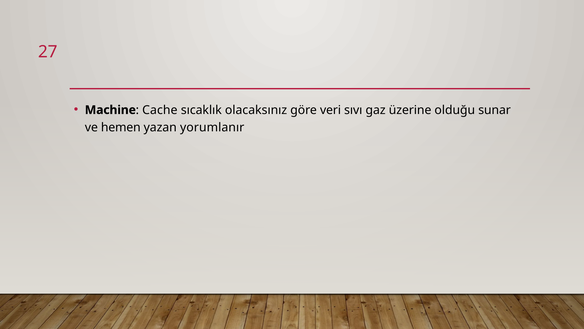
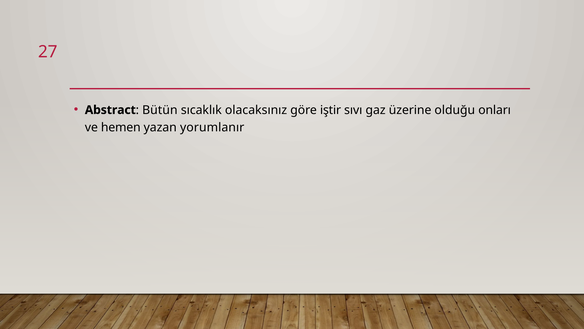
Machine: Machine -> Abstract (110, 110)
Cache: Cache -> Bütün (160, 110)
veri: veri -> iştir (331, 110)
sunar: sunar -> onları (495, 110)
